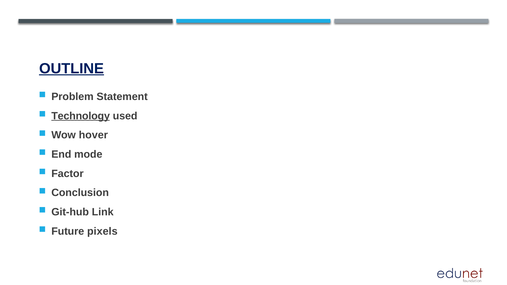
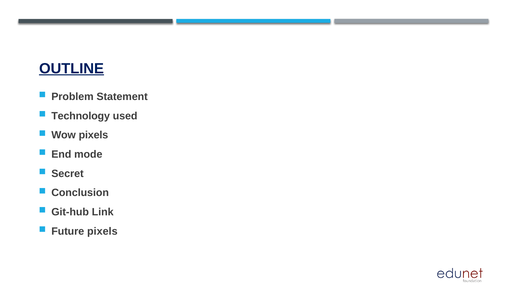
Technology underline: present -> none (81, 116)
Wow hover: hover -> pixels (93, 135)
Factor: Factor -> Secret (67, 174)
